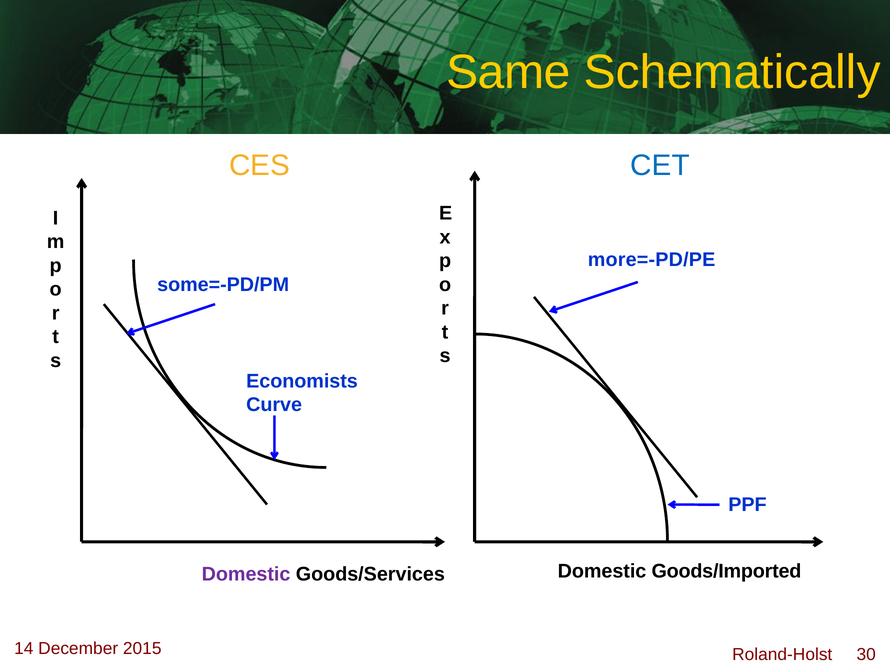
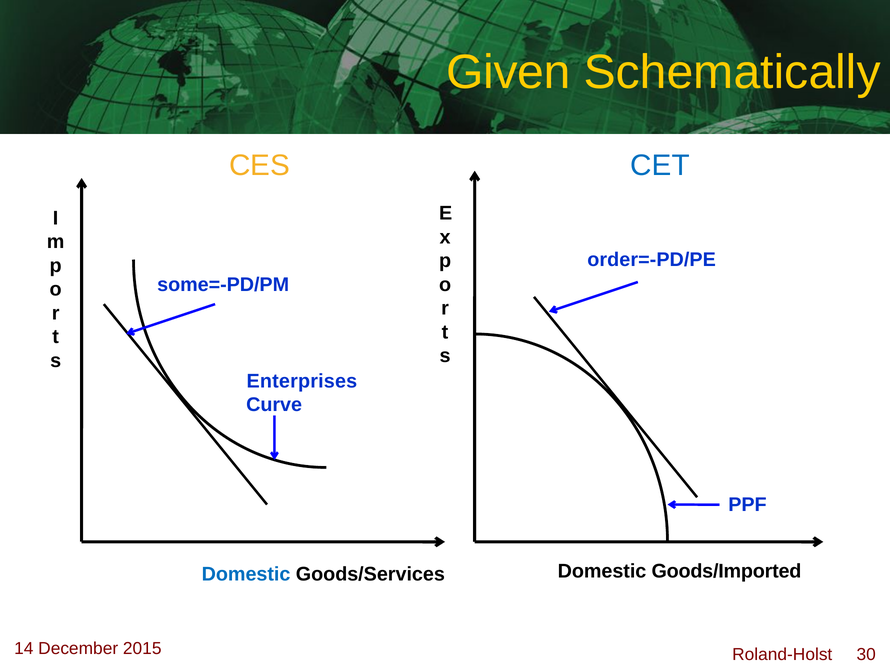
Same: Same -> Given (508, 72)
more=-PD/PE: more=-PD/PE -> order=-PD/PE (652, 259)
Economists: Economists -> Enterprises (302, 381)
Domestic colour: purple -> blue (246, 574)
